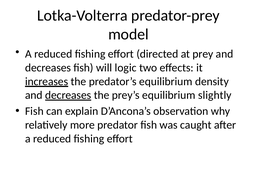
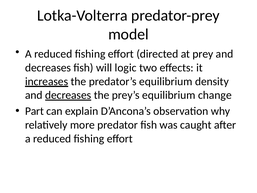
slightly: slightly -> change (215, 95)
Fish: Fish -> Part (34, 111)
